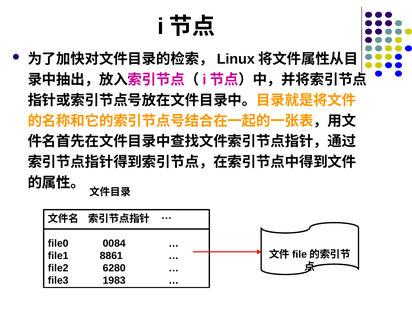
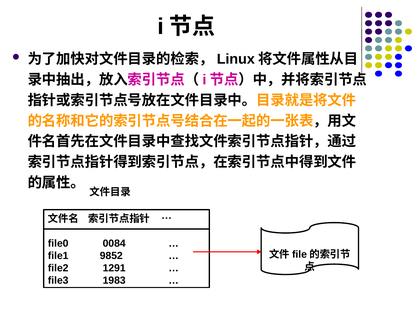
8861: 8861 -> 9852 (111, 256)
6280: 6280 -> 1291 (114, 268)
